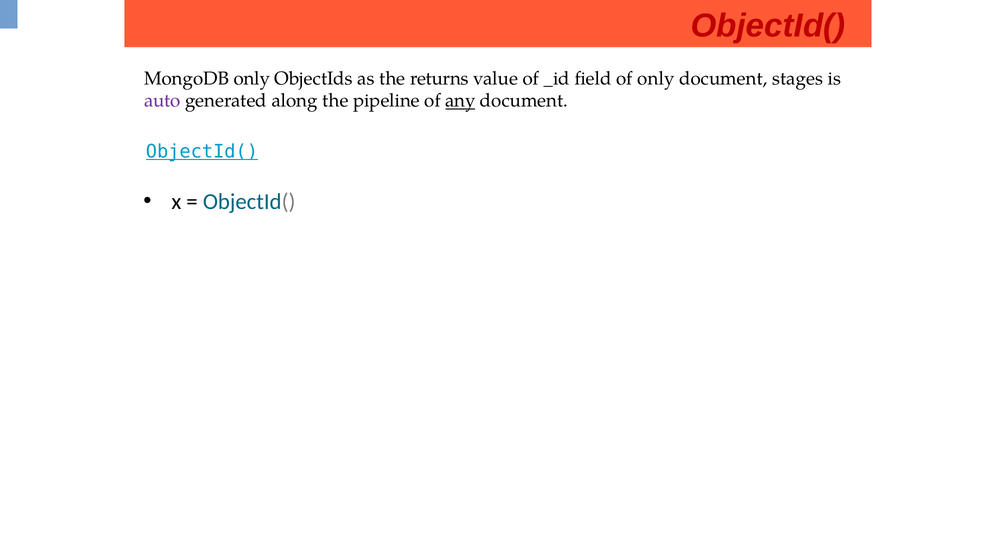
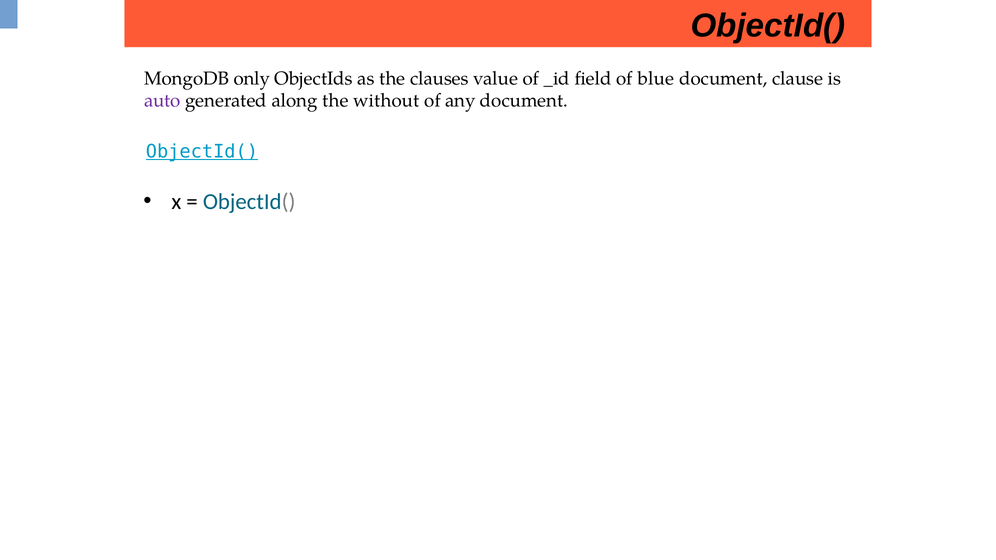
ObjectId( colour: red -> black (768, 26)
returns: returns -> clauses (439, 78)
of only: only -> blue (656, 78)
stages: stages -> clause (798, 78)
pipeline: pipeline -> without (386, 101)
any underline: present -> none (460, 101)
